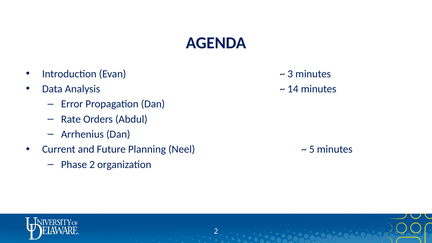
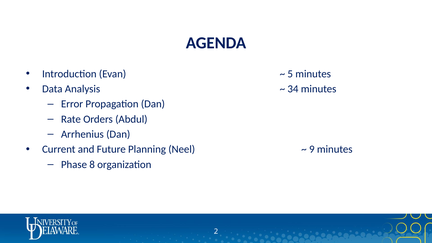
3: 3 -> 5 (290, 74)
14: 14 -> 34 (293, 89)
5: 5 -> 9 (312, 149)
Phase 2: 2 -> 8 (92, 165)
